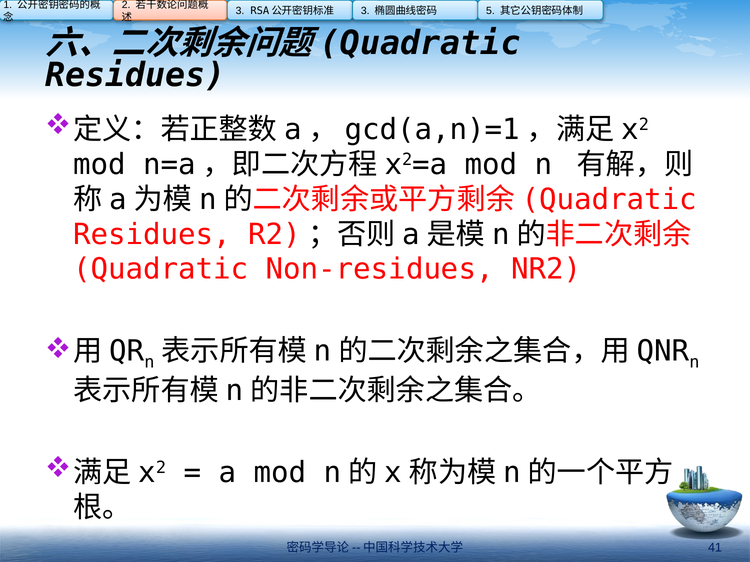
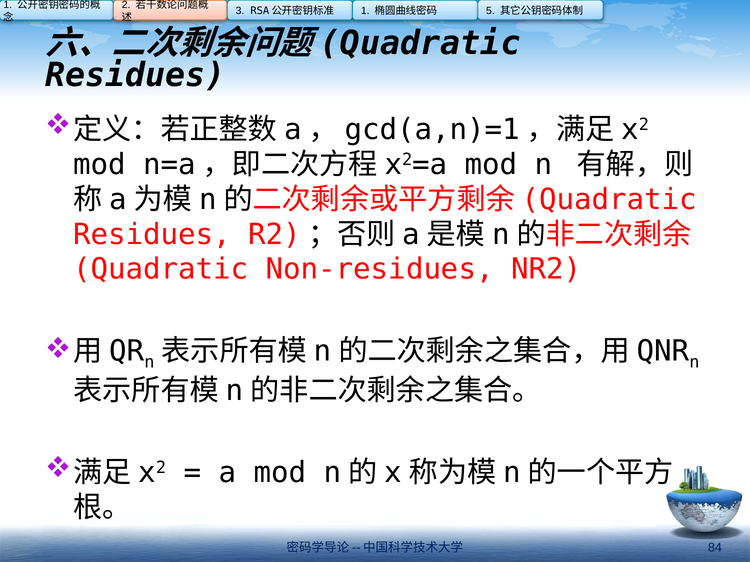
3: 3 -> 1 (365, 11)
41: 41 -> 84 (715, 548)
